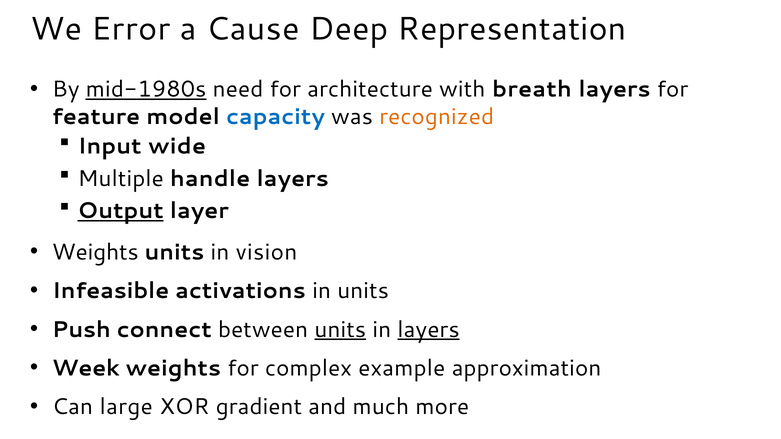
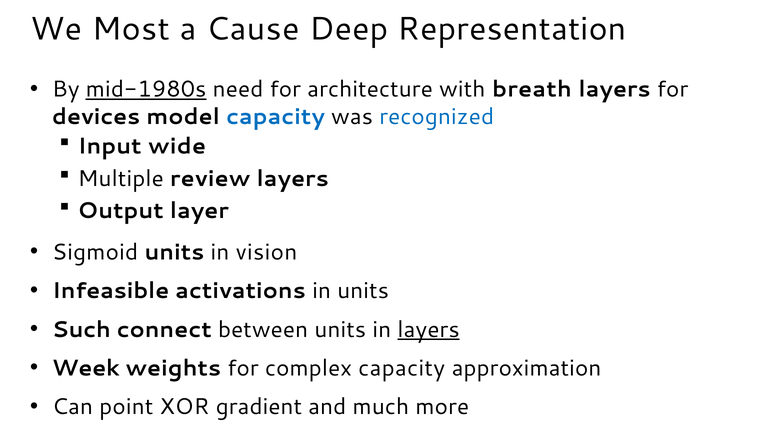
Error: Error -> Most (131, 29)
feature: feature -> devices (96, 117)
recognized colour: orange -> blue (437, 117)
handle: handle -> review (210, 179)
Output underline: present -> none (121, 211)
Weights: Weights -> Sigmoid (95, 252)
Push: Push -> Such (81, 330)
units underline: present -> none (340, 330)
complex example: example -> capacity (402, 368)
large: large -> point (126, 407)
